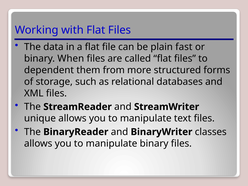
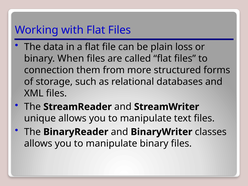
fast: fast -> loss (184, 47)
dependent: dependent -> connection (49, 70)
